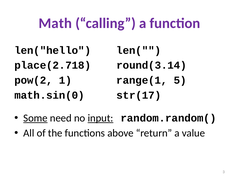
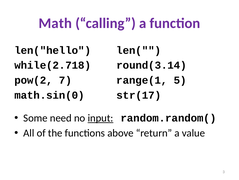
place(2.718: place(2.718 -> while(2.718 (53, 65)
1: 1 -> 7 (65, 80)
Some underline: present -> none (35, 118)
